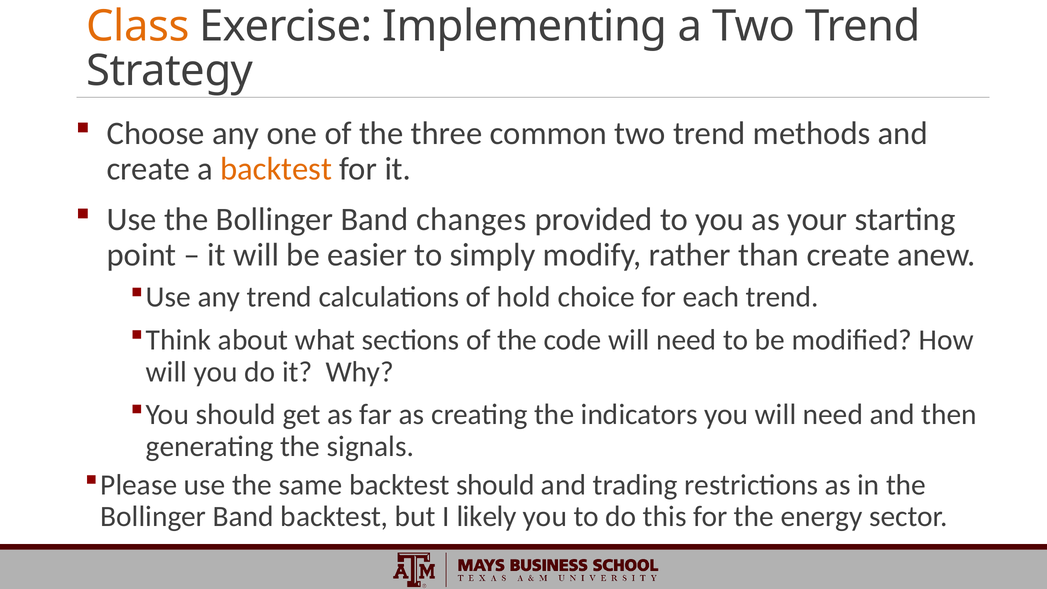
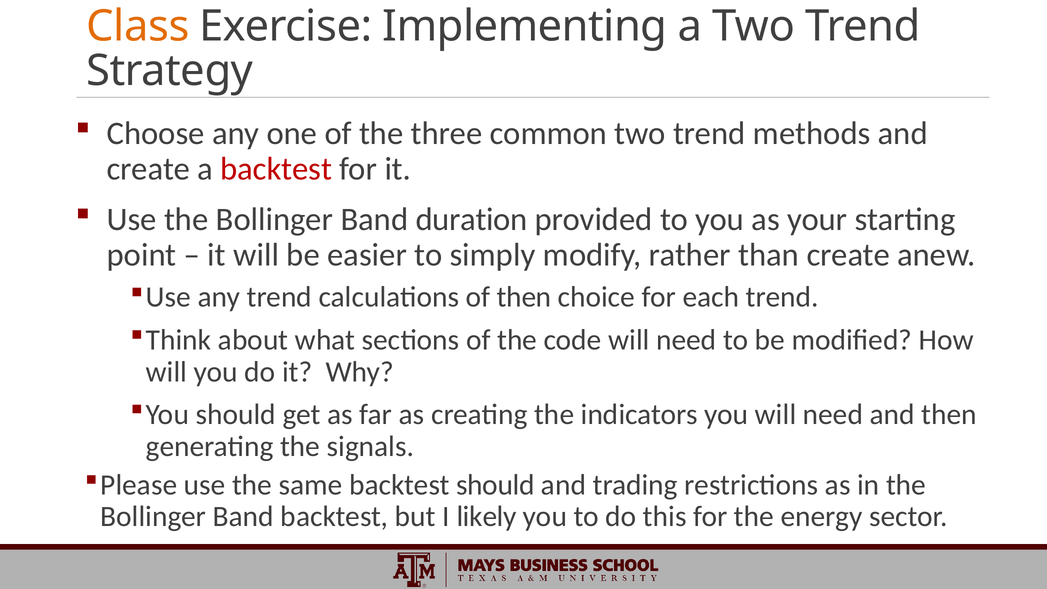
backtest colour: orange -> red (276, 169)
changes: changes -> duration (472, 219)
of hold: hold -> then (524, 297)
